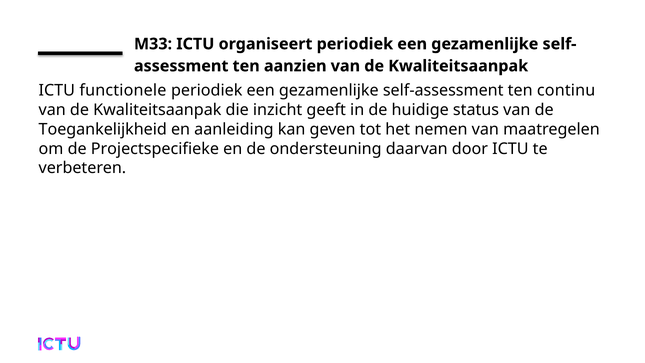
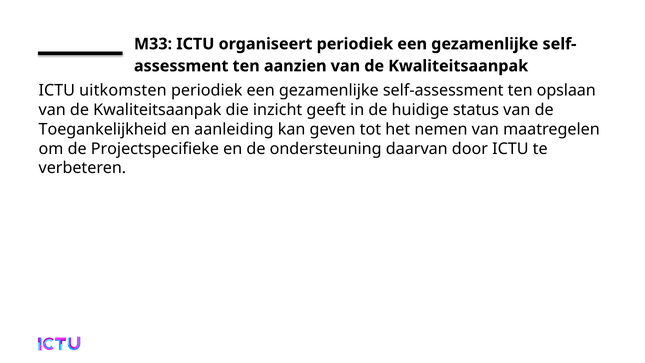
functionele: functionele -> uitkomsten (123, 91)
continu: continu -> opslaan (566, 91)
